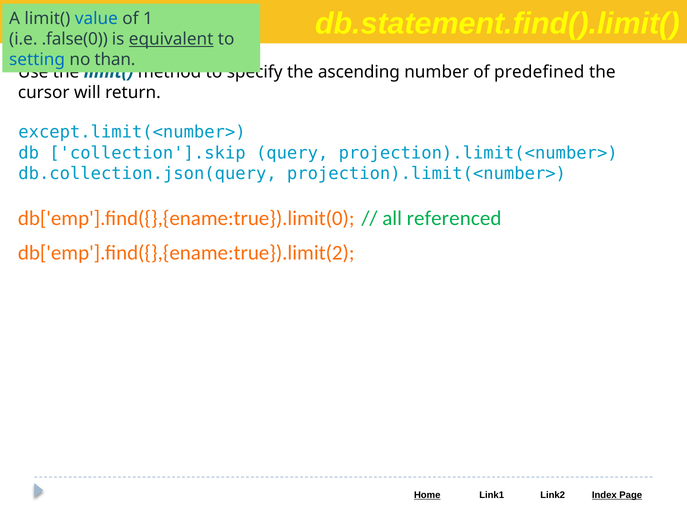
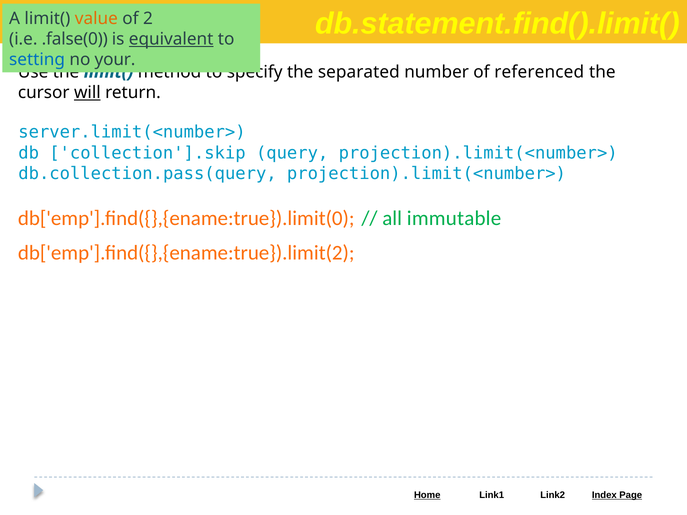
value colour: blue -> orange (96, 19)
1: 1 -> 2 (148, 19)
than: than -> your (115, 60)
ascending: ascending -> separated (359, 72)
predefined: predefined -> referenced (539, 72)
will underline: none -> present (87, 93)
except.limit(<number>: except.limit(<number> -> server.limit(<number> (132, 132)
db.collection.json(query: db.collection.json(query -> db.collection.pass(query (148, 174)
referenced: referenced -> immutable (454, 219)
